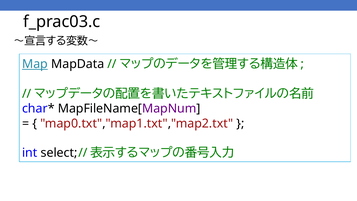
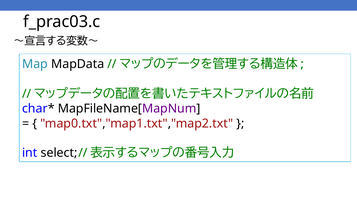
Map underline: present -> none (35, 64)
